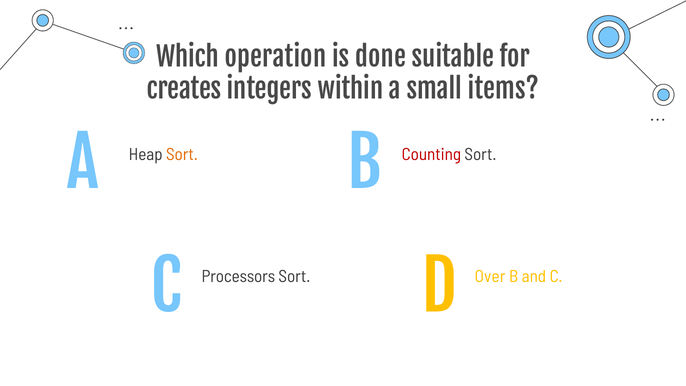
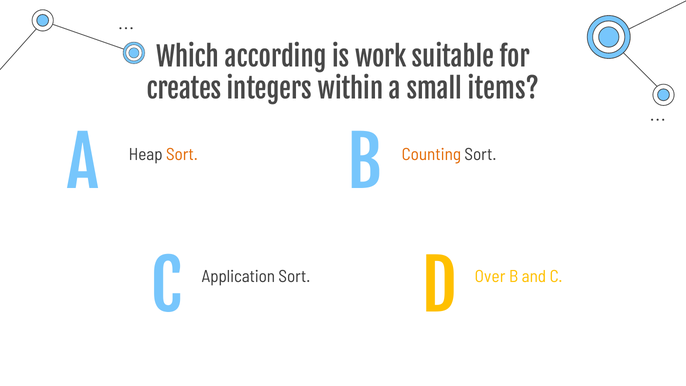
operation: operation -> according (276, 58)
done: done -> work (381, 58)
Counting colour: red -> orange (431, 155)
Processors: Processors -> Application (238, 277)
